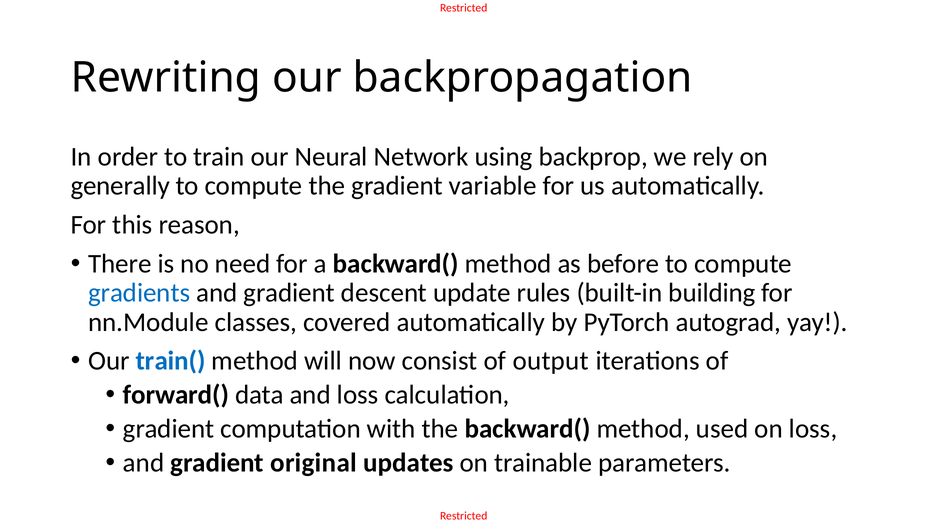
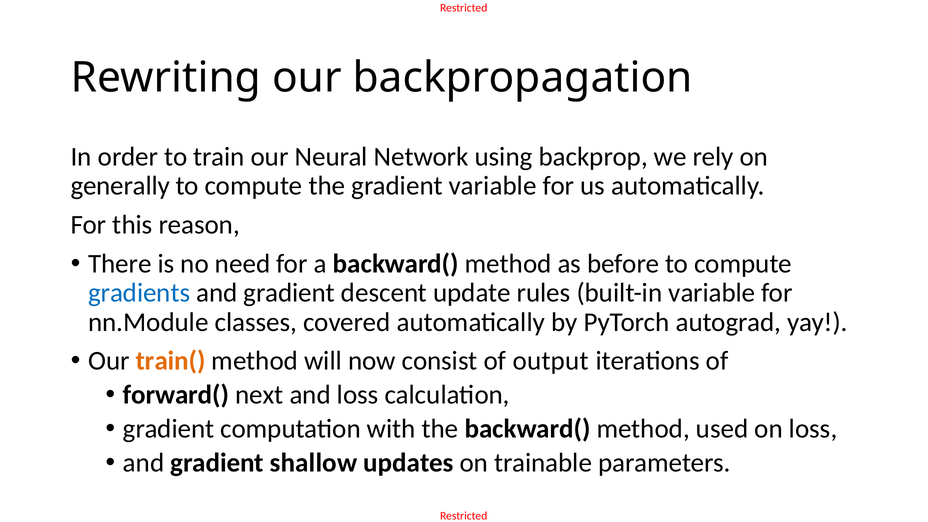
built-in building: building -> variable (712, 293)
train( colour: blue -> orange (171, 361)
data: data -> next (259, 395)
original: original -> shallow (314, 463)
